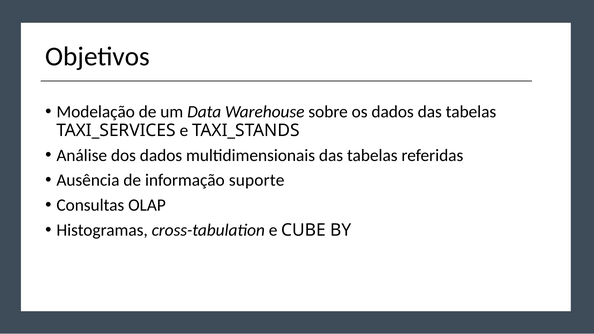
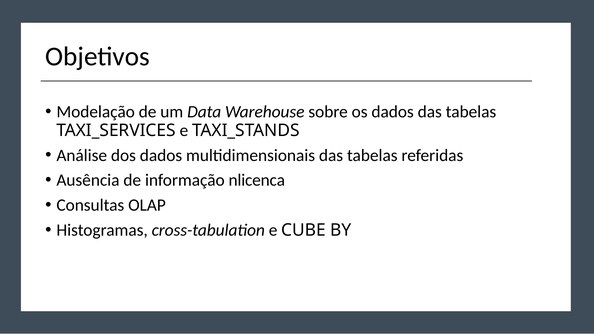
suporte: suporte -> nlicenca (257, 180)
